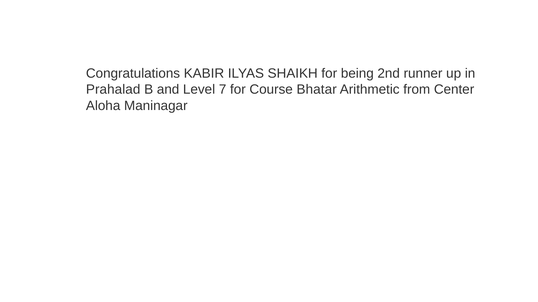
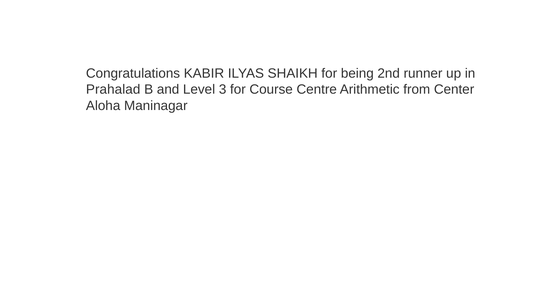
7: 7 -> 3 (223, 90)
Bhatar: Bhatar -> Centre (317, 90)
